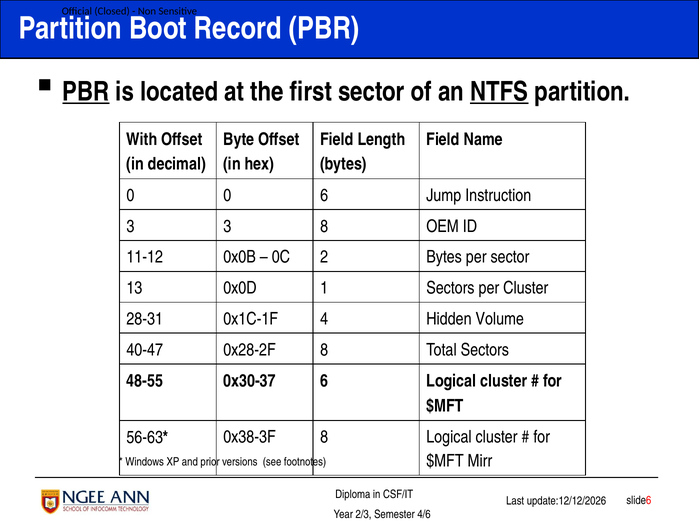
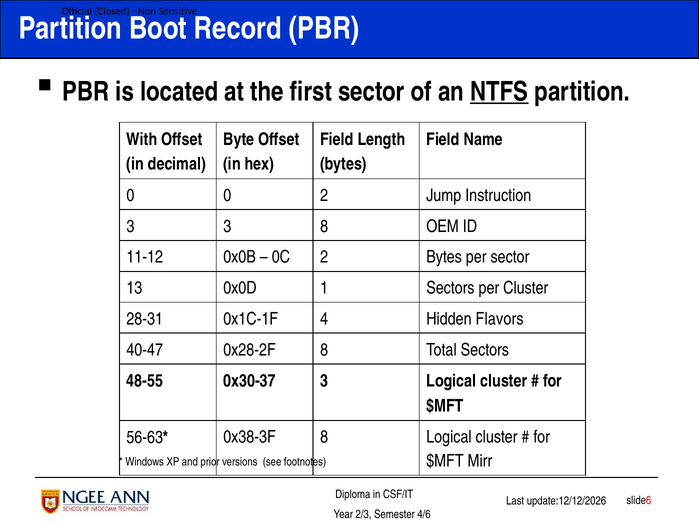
PBR underline: present -> none (86, 92)
0 6: 6 -> 2 (324, 195)
Volume: Volume -> Flavors (500, 319)
0x30-37 6: 6 -> 3 (324, 381)
